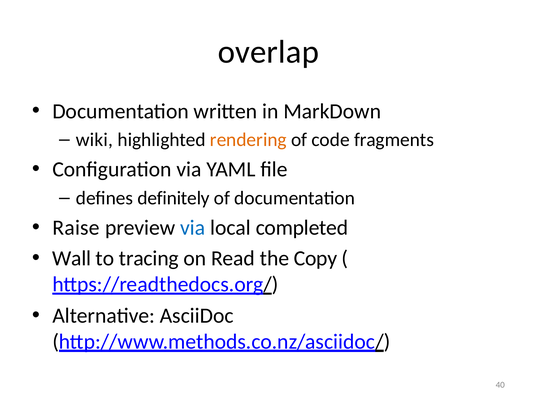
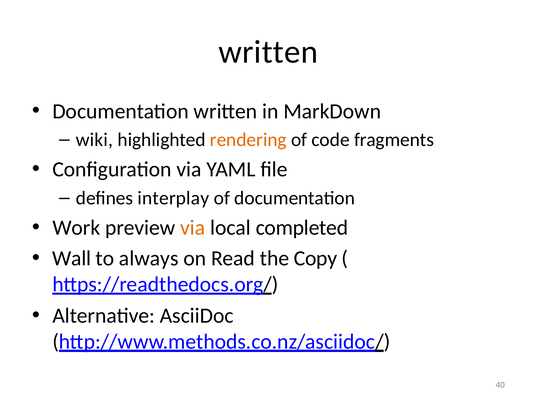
overlap: overlap -> written (268, 52)
definitely: definitely -> interplay (173, 198)
Raise: Raise -> Work (76, 228)
via colour: blue -> orange (193, 228)
tracing: tracing -> always (149, 258)
